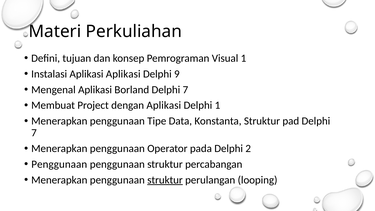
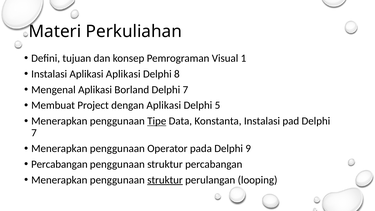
9: 9 -> 8 (177, 74)
Delphi 1: 1 -> 5 (217, 105)
Tipe underline: none -> present (157, 121)
Konstanta Struktur: Struktur -> Instalasi (262, 121)
2: 2 -> 9 (248, 149)
Penggunaan: Penggunaan -> Percabangan (59, 164)
